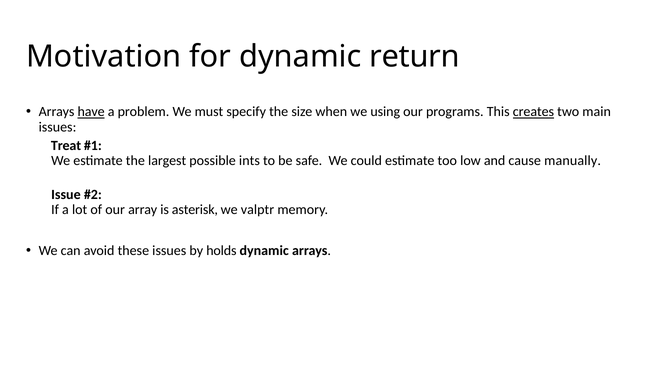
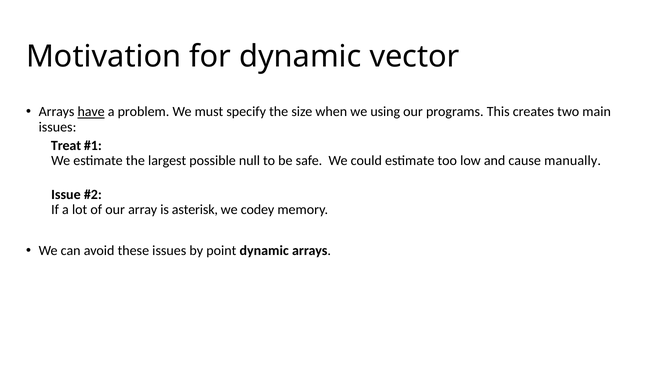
return: return -> vector (415, 56)
creates underline: present -> none (533, 112)
ints: ints -> null (249, 161)
valptr: valptr -> codey (258, 210)
holds: holds -> point (221, 250)
